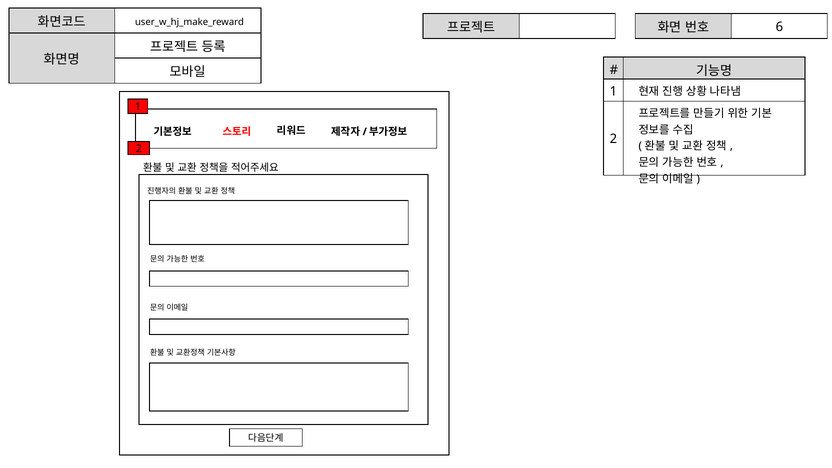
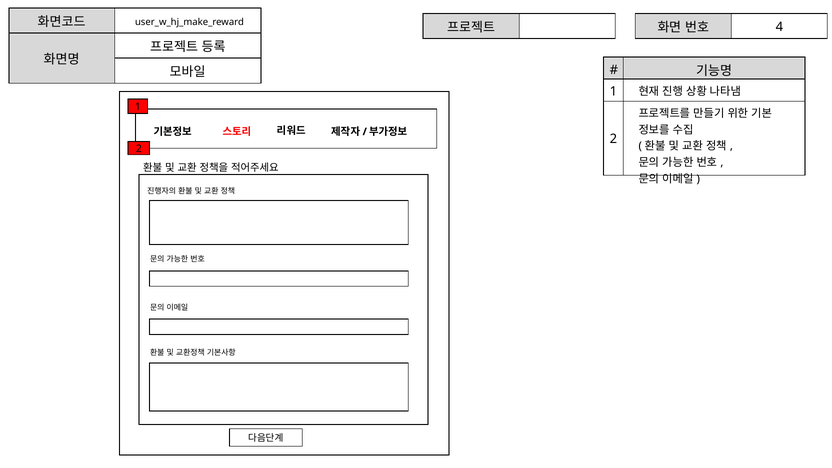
6: 6 -> 4 (779, 27)
